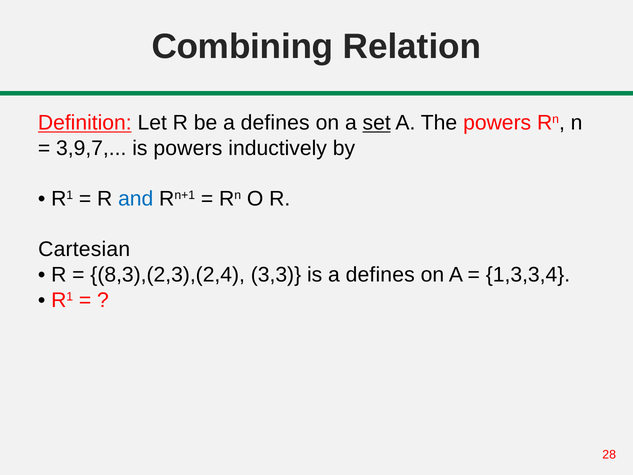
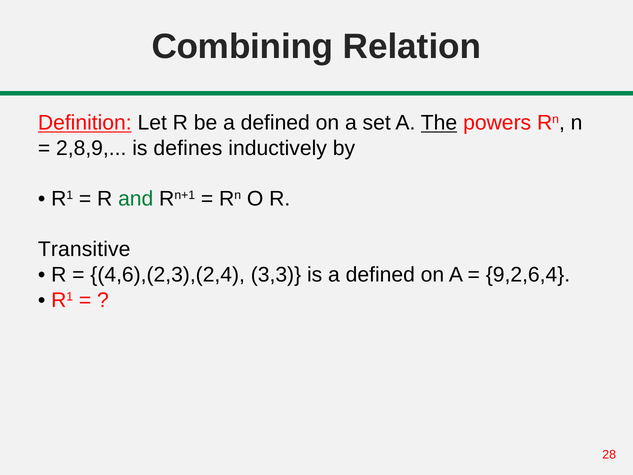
be a defines: defines -> defined (275, 123)
set underline: present -> none (377, 123)
The underline: none -> present (439, 123)
3,9,7: 3,9,7 -> 2,8,9 (91, 148)
is powers: powers -> defines (188, 148)
and colour: blue -> green (136, 199)
Cartesian: Cartesian -> Transitive (84, 249)
8,3),(2,3),(2,4: 8,3),(2,3),(2,4 -> 4,6),(2,3),(2,4 (168, 275)
is a defines: defines -> defined (380, 275)
1,3,3,4: 1,3,3,4 -> 9,2,6,4 (528, 275)
